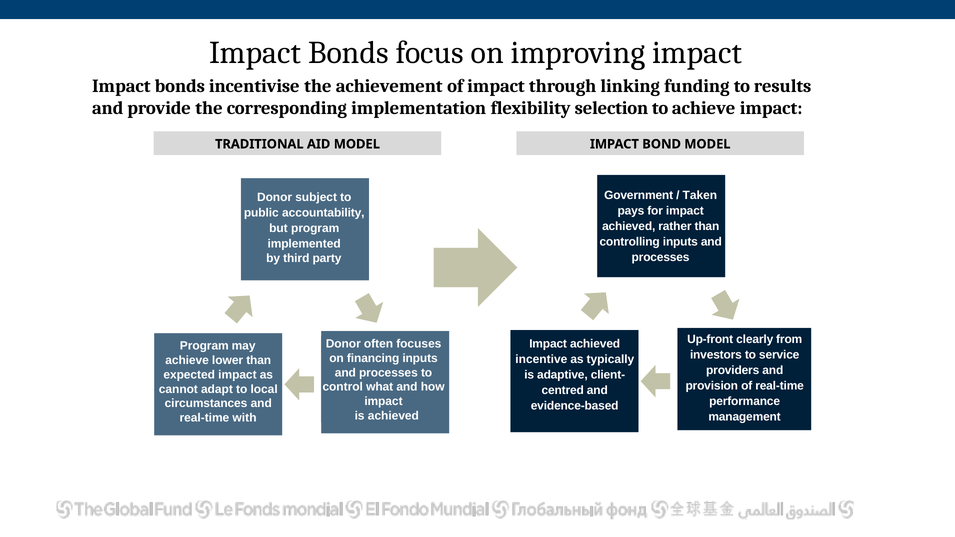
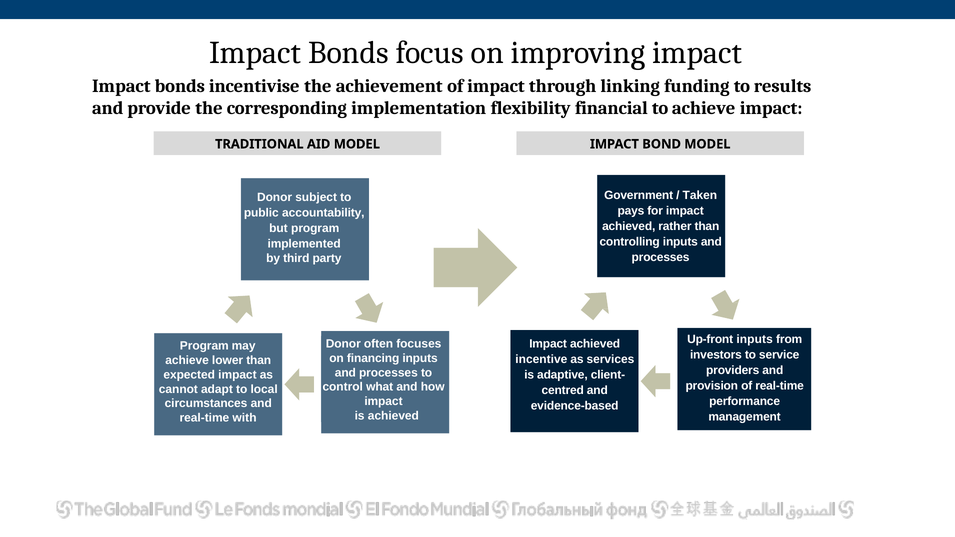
selection: selection -> financial (611, 108)
Up-front clearly: clearly -> inputs (755, 339)
typically: typically -> services (610, 360)
